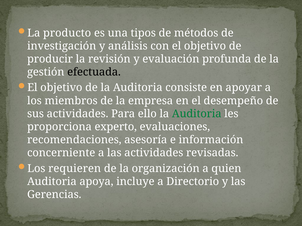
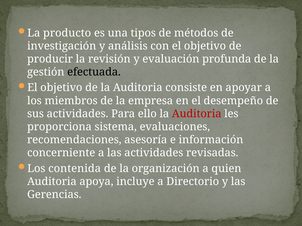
Auditoria colour: green -> red (197, 114)
experto: experto -> sistema (116, 127)
requieren: requieren -> contenida (75, 169)
